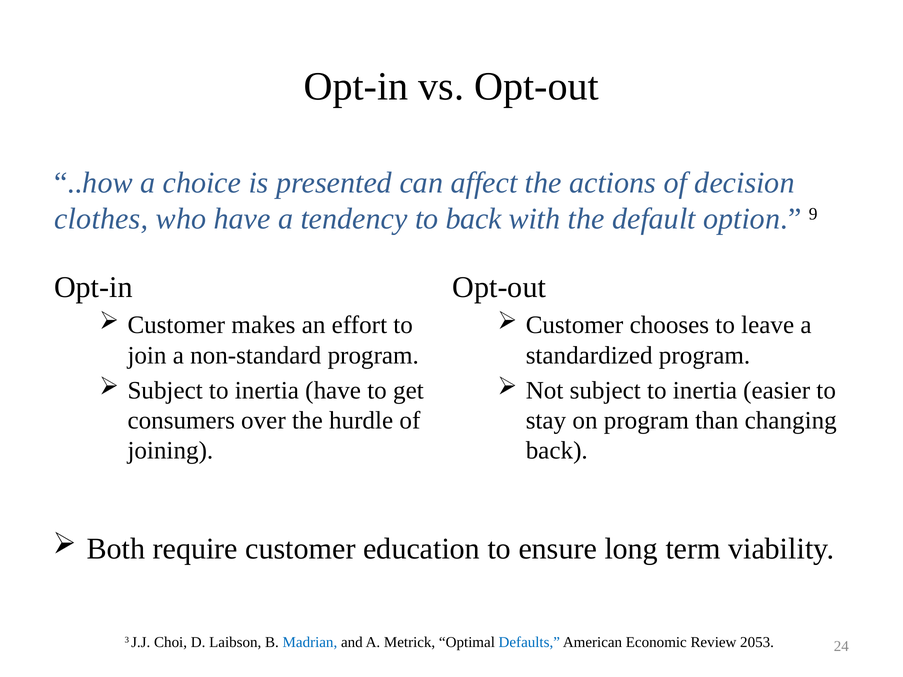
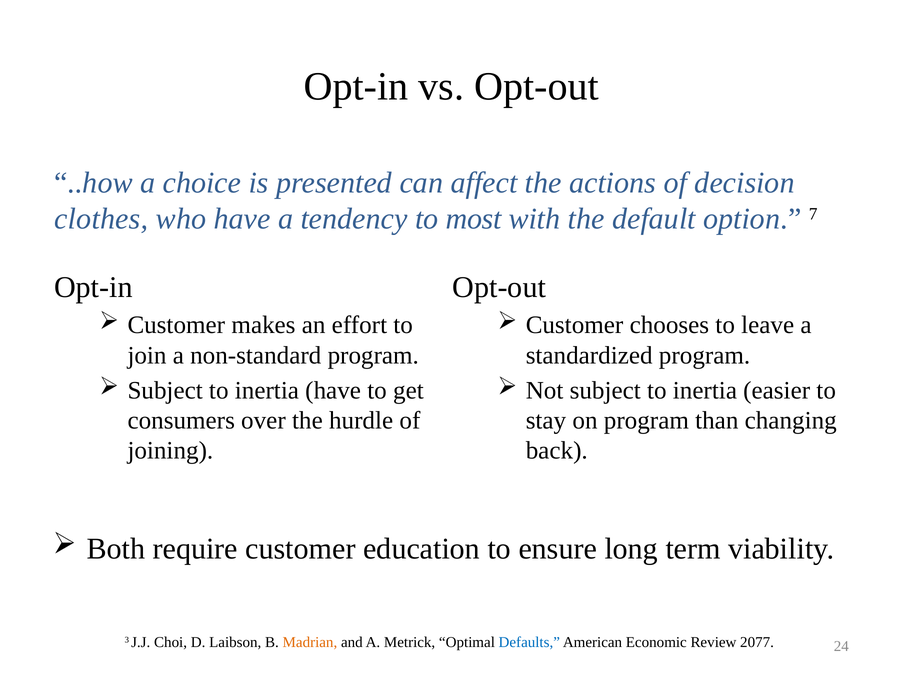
to back: back -> most (474, 219)
9: 9 -> 7 (813, 214)
Madrian colour: blue -> orange (310, 642)
2053: 2053 -> 2077 (757, 642)
